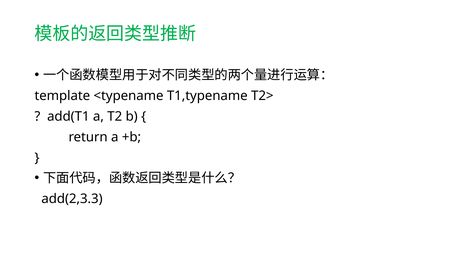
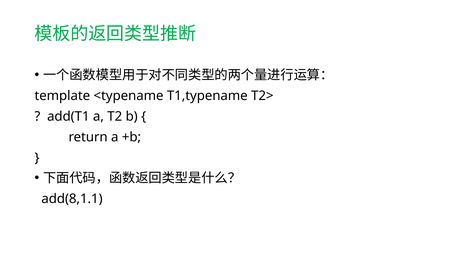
add(2,3.3: add(2,3.3 -> add(8,1.1 (72, 199)
